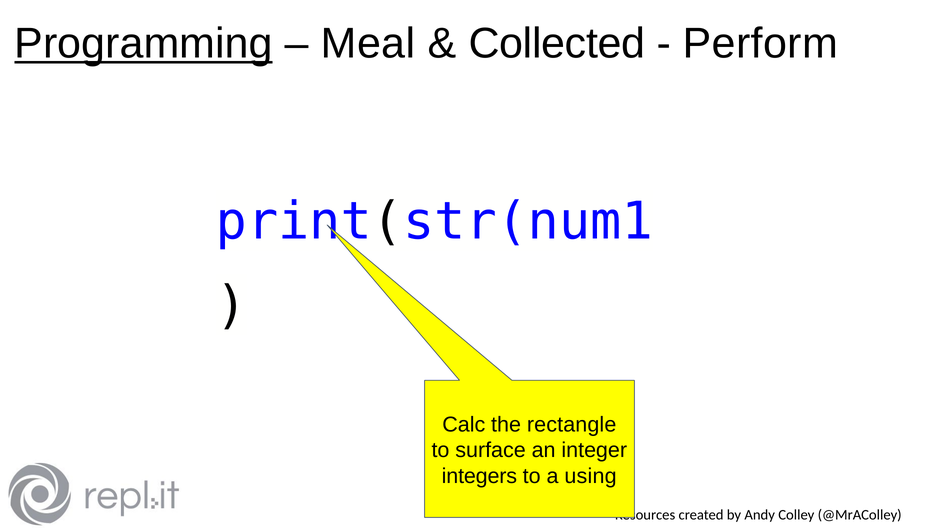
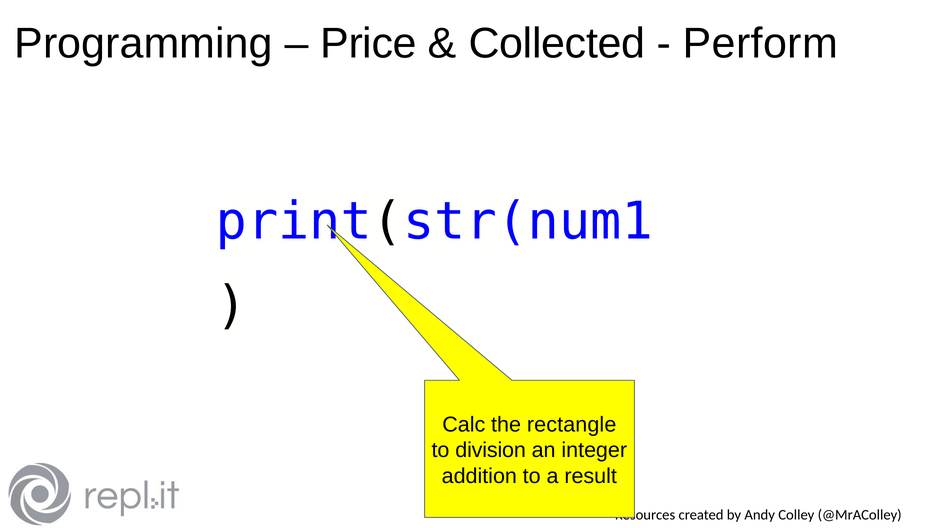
Programming underline: present -> none (144, 44)
Meal: Meal -> Price (368, 44)
surface: surface -> division (491, 451)
integers: integers -> addition (479, 476)
using: using -> result (591, 476)
